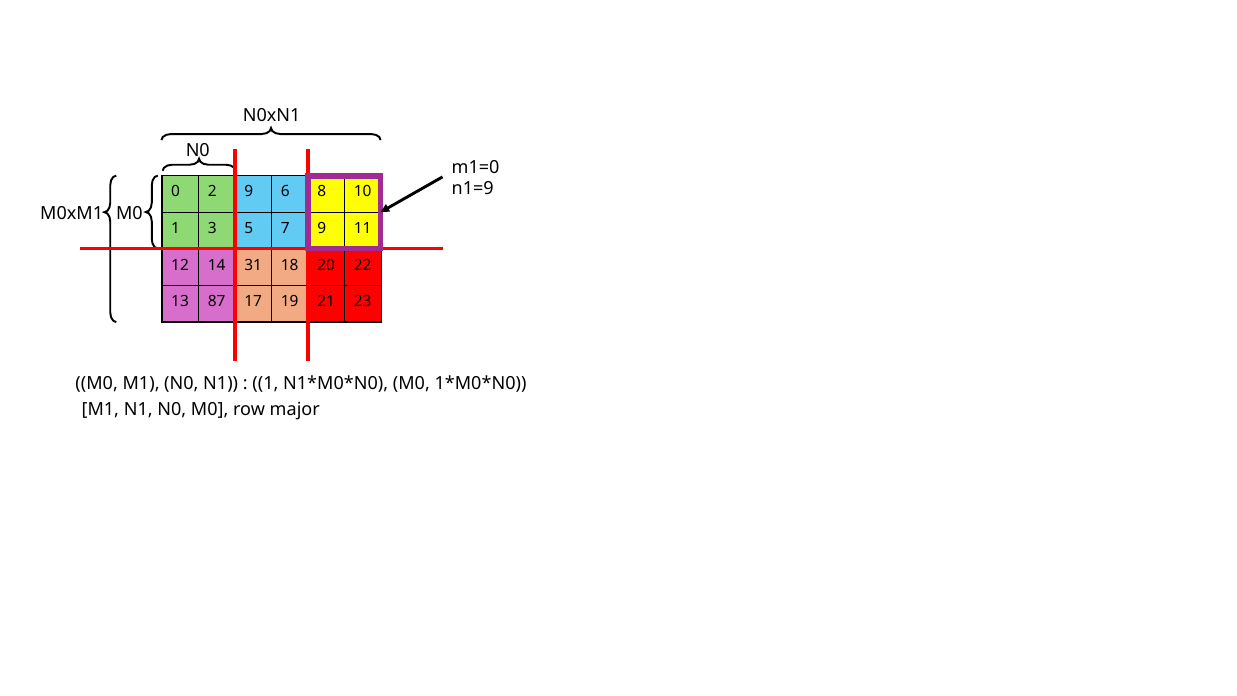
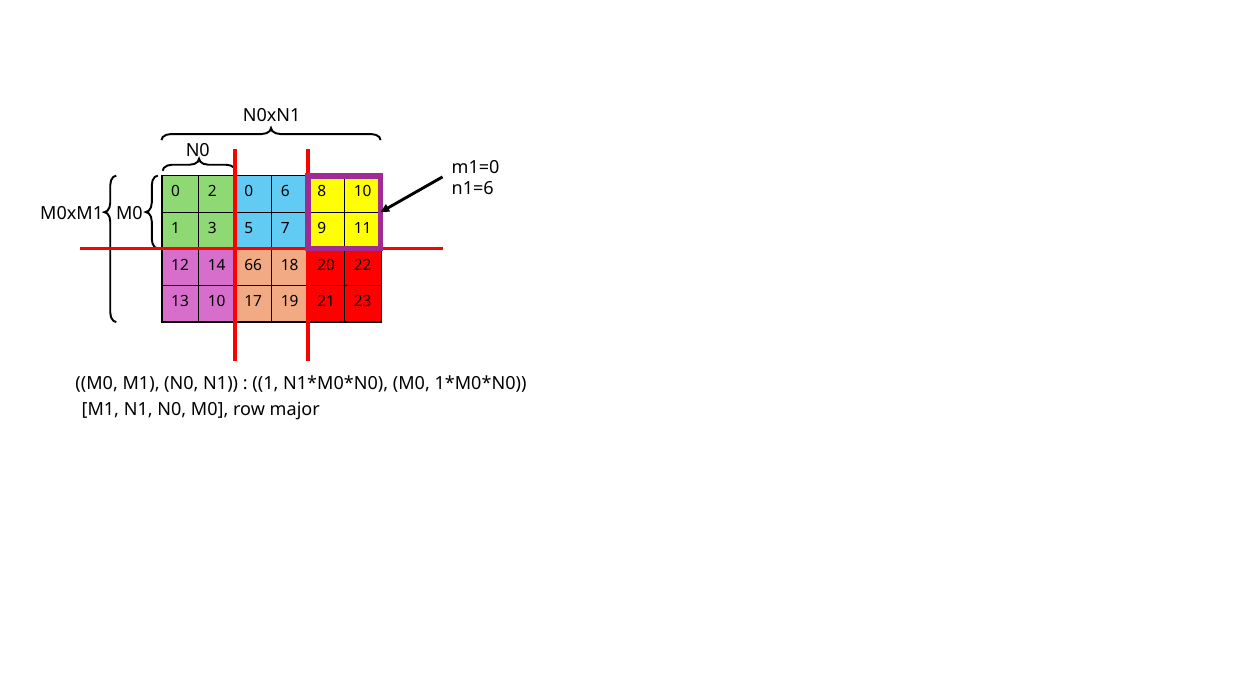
n1=9: n1=9 -> n1=6 (473, 189)
2 9: 9 -> 0 (249, 192)
31: 31 -> 66 (253, 265)
13 87: 87 -> 10 (217, 301)
